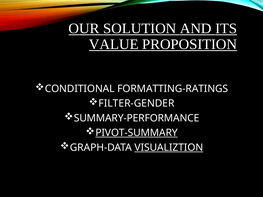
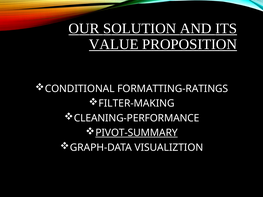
FILTER-GENDER: FILTER-GENDER -> FILTER-MAKING (137, 104)
SUMMARY-PERFORMANCE: SUMMARY-PERFORMANCE -> CLEANING-PERFORMANCE (137, 118)
VISUALIZTION underline: present -> none (169, 148)
